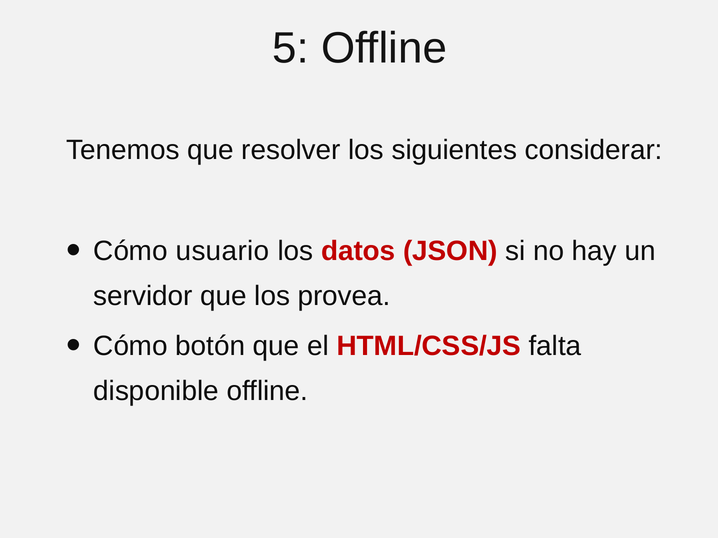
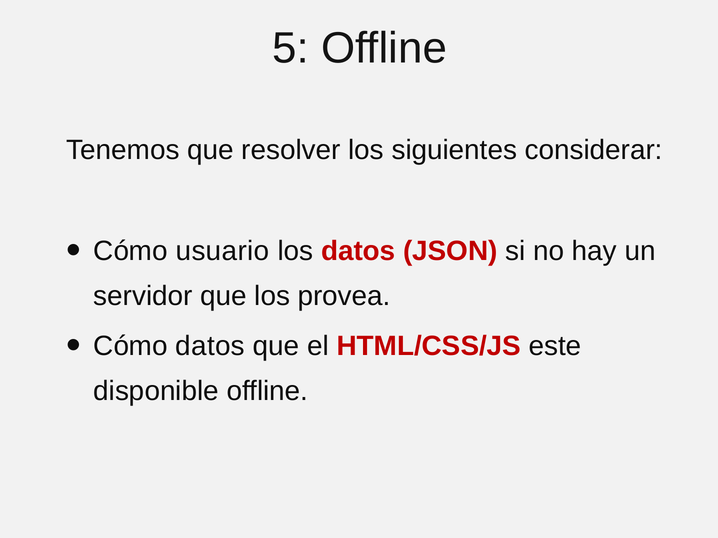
Cómo botón: botón -> datos (210, 347)
falta: falta -> este (555, 347)
